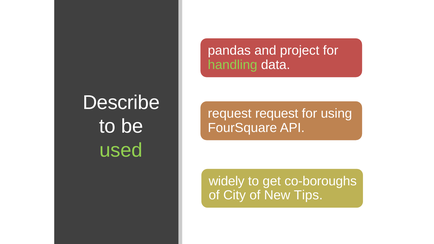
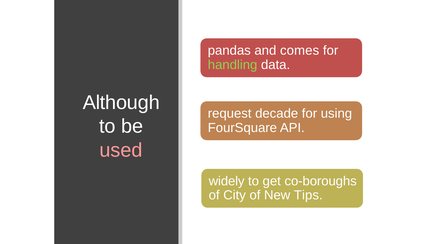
project: project -> comes (300, 51)
Describe: Describe -> Although (121, 103)
request request: request -> decade (277, 114)
used colour: light green -> pink (121, 150)
